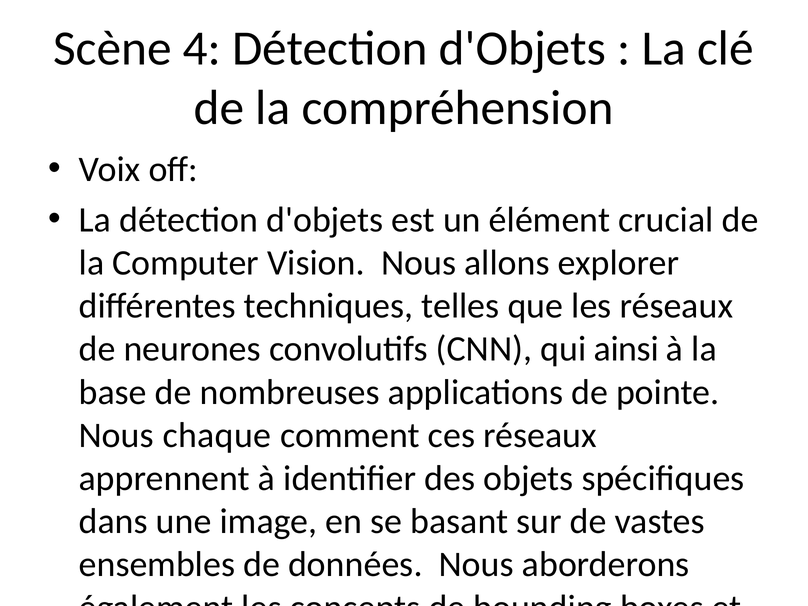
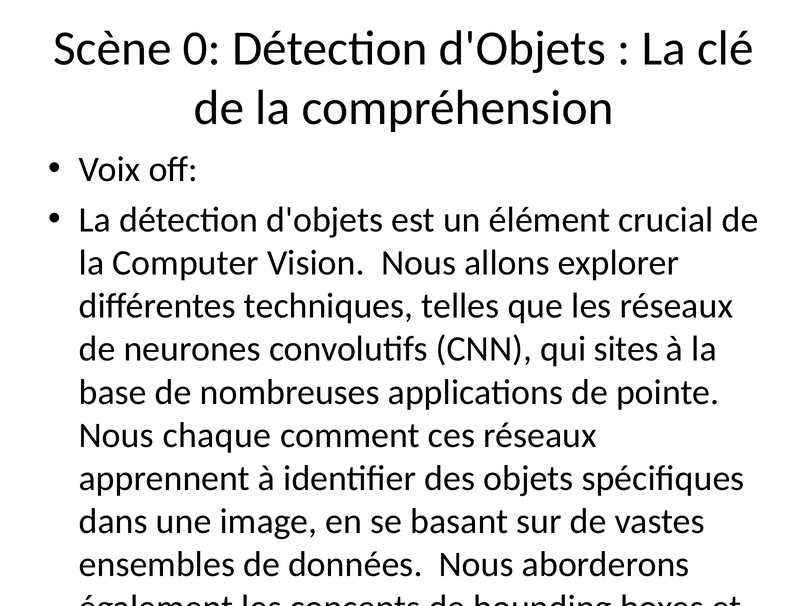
4: 4 -> 0 (202, 49)
ainsi: ainsi -> sites (626, 349)
